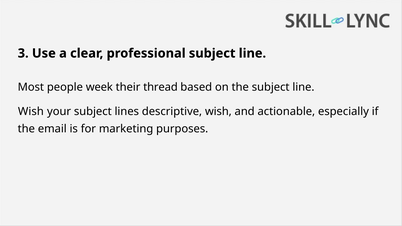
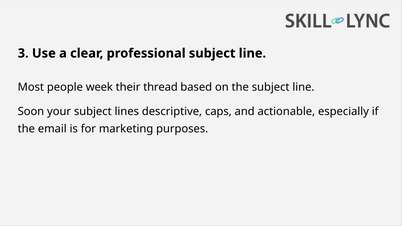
Wish: Wish -> Soon (31, 111)
descriptive wish: wish -> caps (218, 111)
